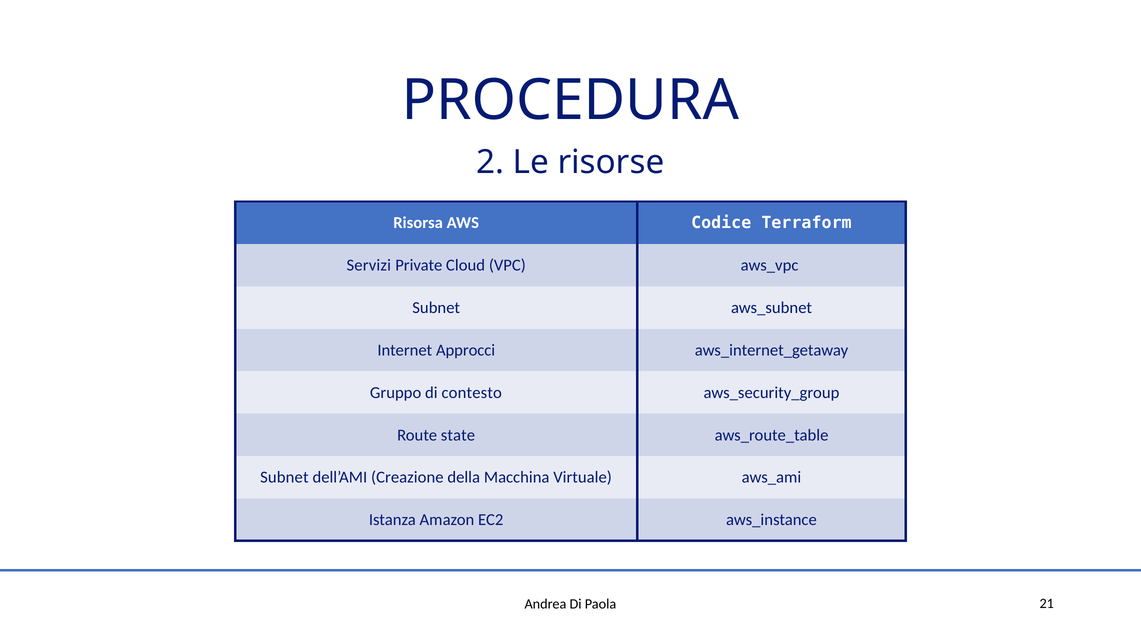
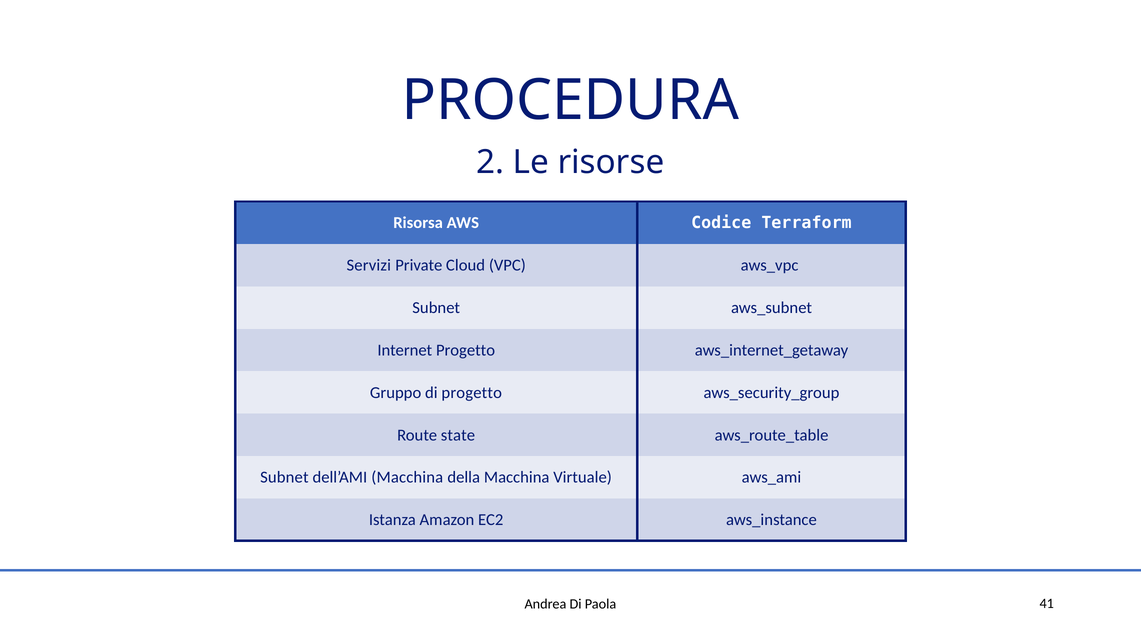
Internet Approcci: Approcci -> Progetto (466, 350)
di contesto: contesto -> progetto (472, 392)
dell’AMI Creazione: Creazione -> Macchina (407, 477)
21: 21 -> 41 (1047, 604)
